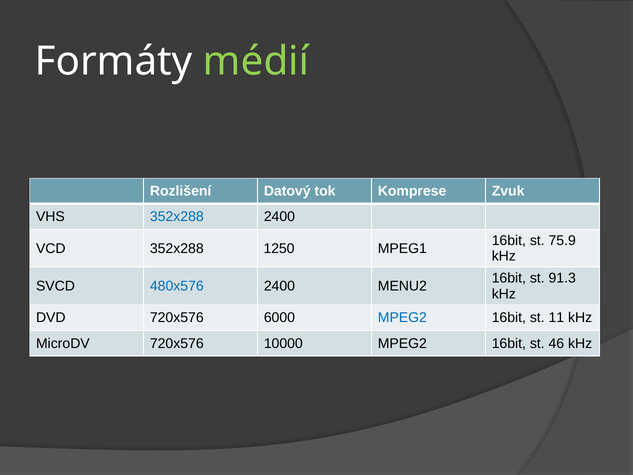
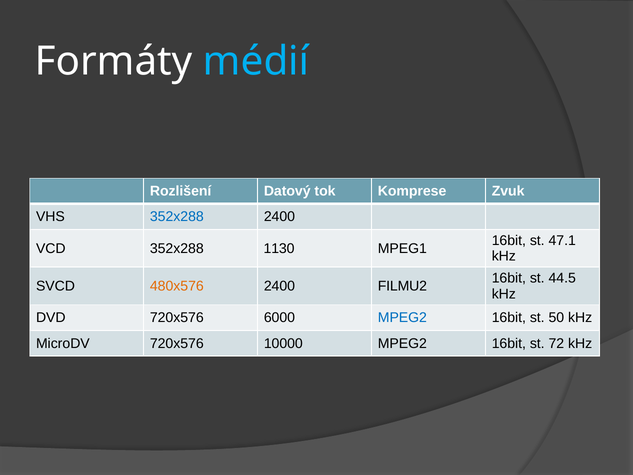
médií colour: light green -> light blue (256, 61)
75.9: 75.9 -> 47.1 (562, 241)
1250: 1250 -> 1130 (279, 248)
91.3: 91.3 -> 44.5 (562, 278)
480x576 colour: blue -> orange (177, 286)
MENU2: MENU2 -> FILMU2 (402, 286)
11: 11 -> 50 (556, 318)
46: 46 -> 72 (556, 343)
